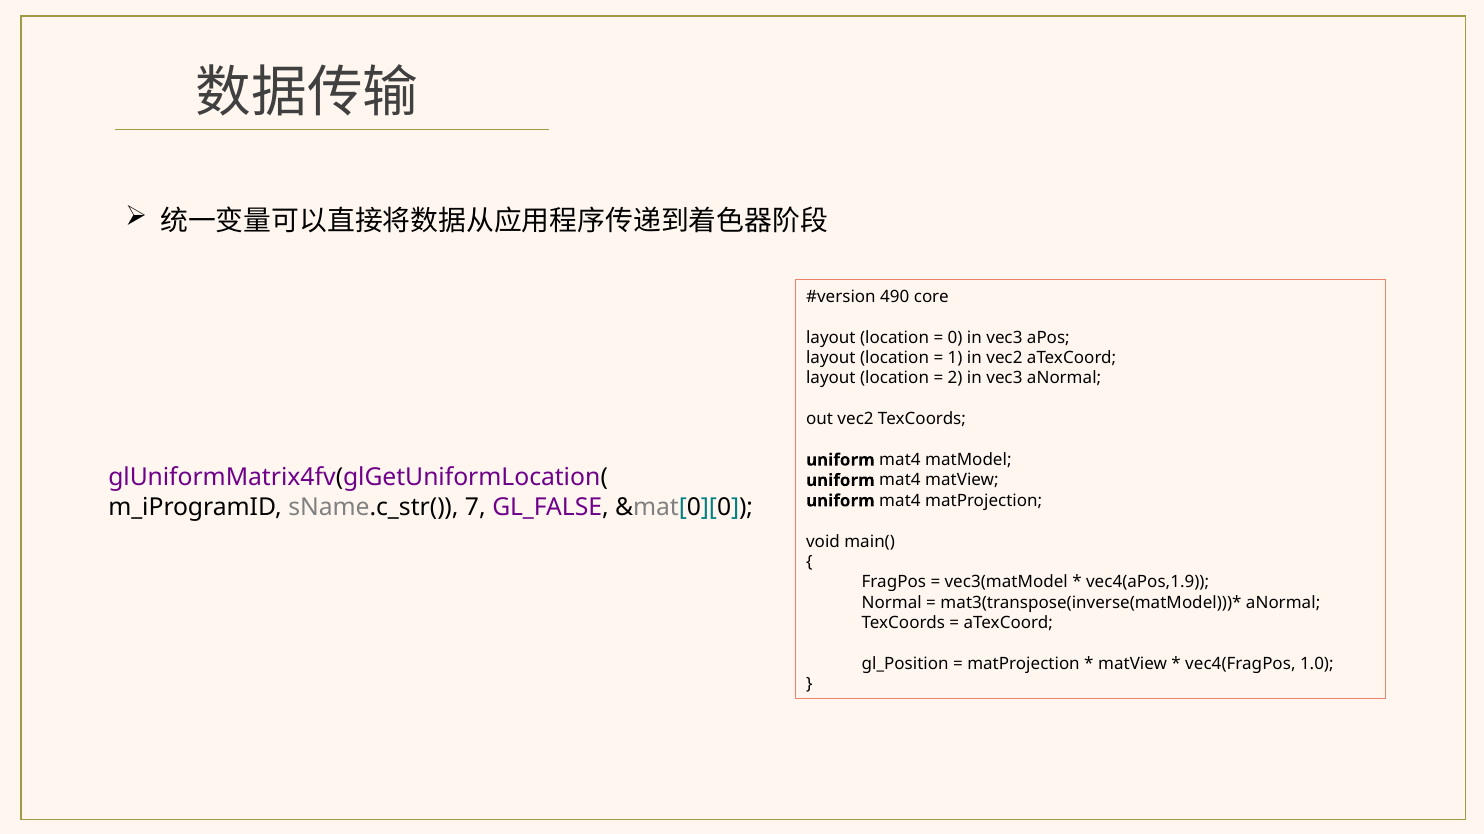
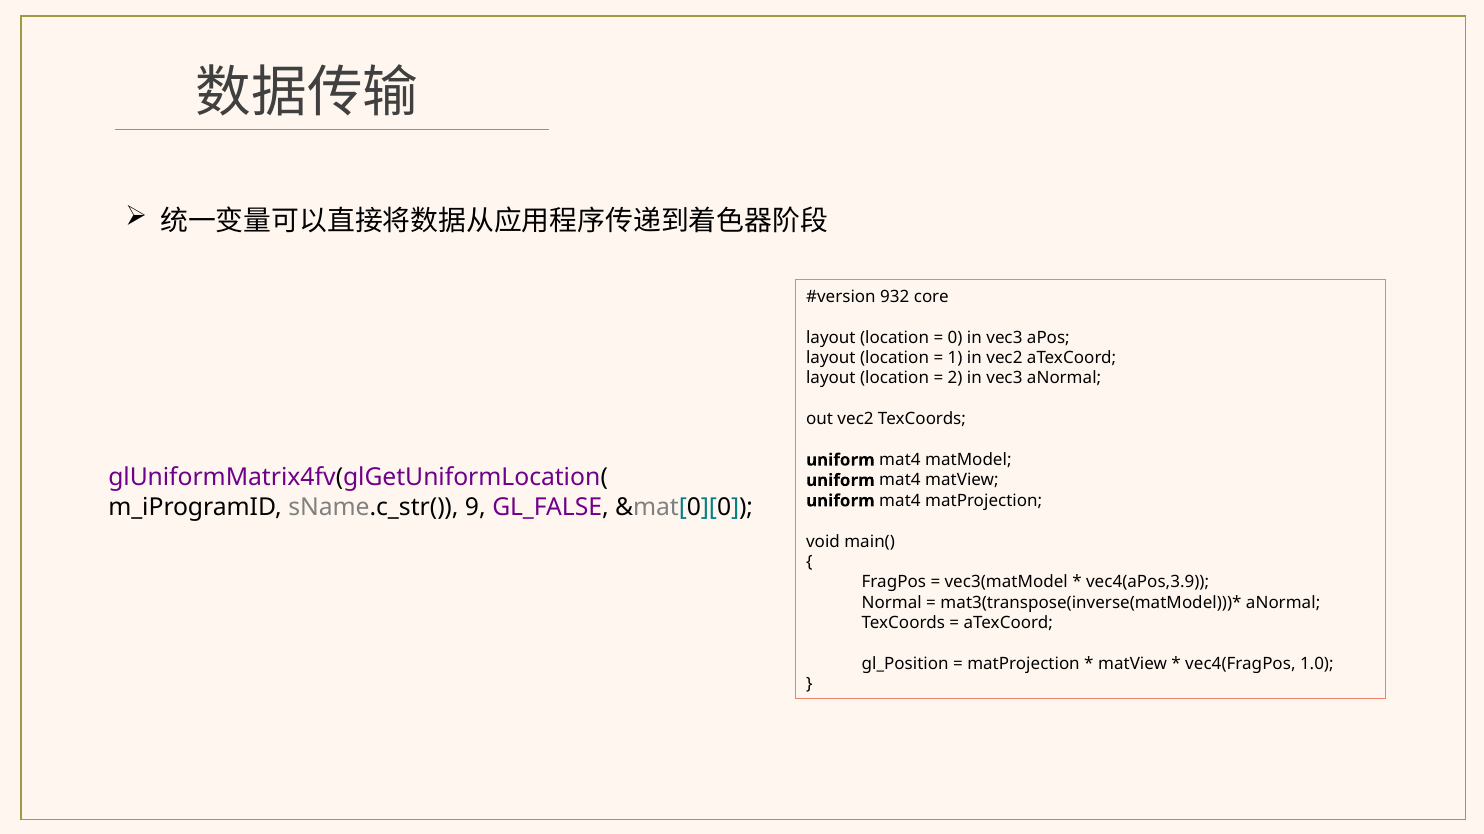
490: 490 -> 932 (895, 297)
7: 7 -> 9 (475, 508)
vec4(aPos,1.9: vec4(aPos,1.9 -> vec4(aPos,3.9 (1148, 583)
